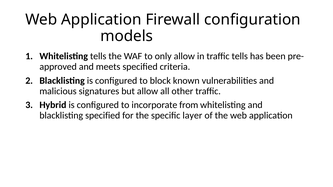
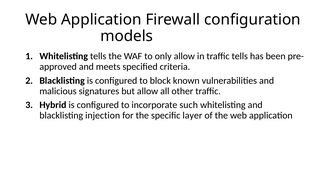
from: from -> such (189, 105)
blacklisting specified: specified -> injection (103, 116)
